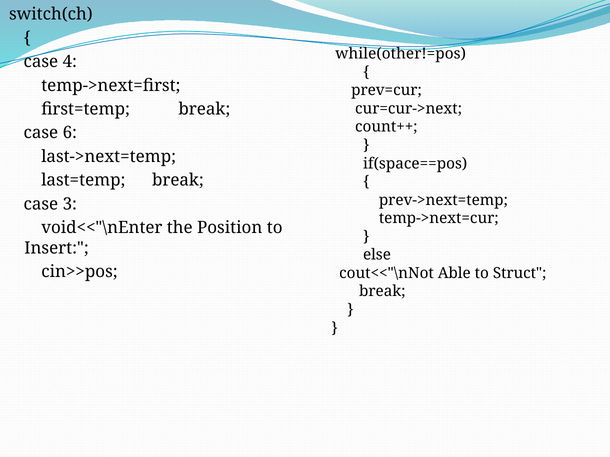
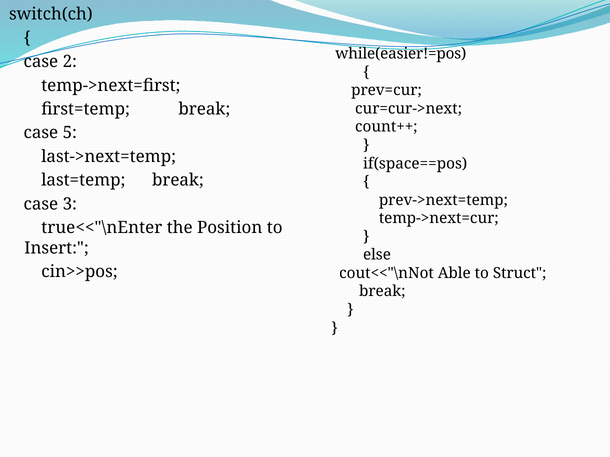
while(other!=pos: while(other!=pos -> while(easier!=pos (401, 54)
4: 4 -> 2 (70, 62)
6: 6 -> 5 (70, 133)
void<<"\nEnter: void<<"\nEnter -> true<<"\nEnter (102, 228)
